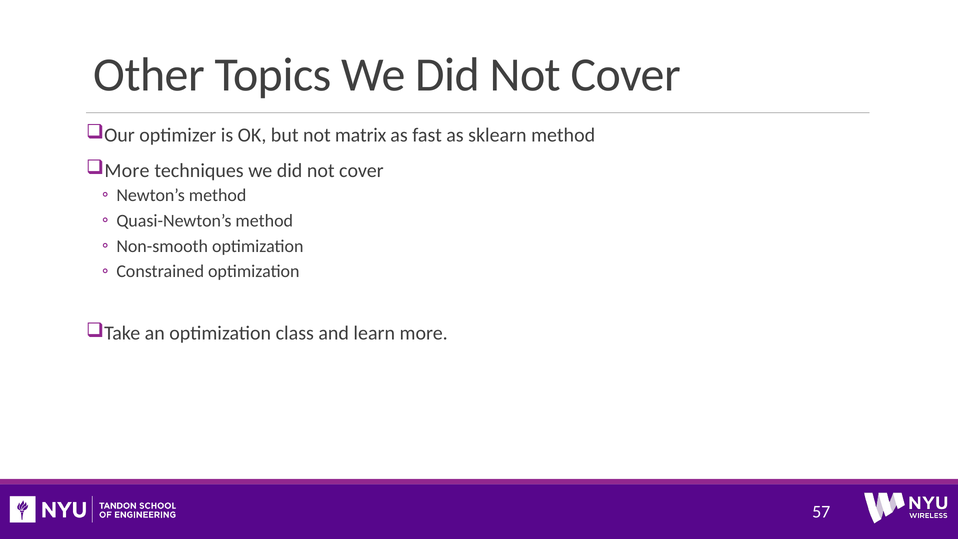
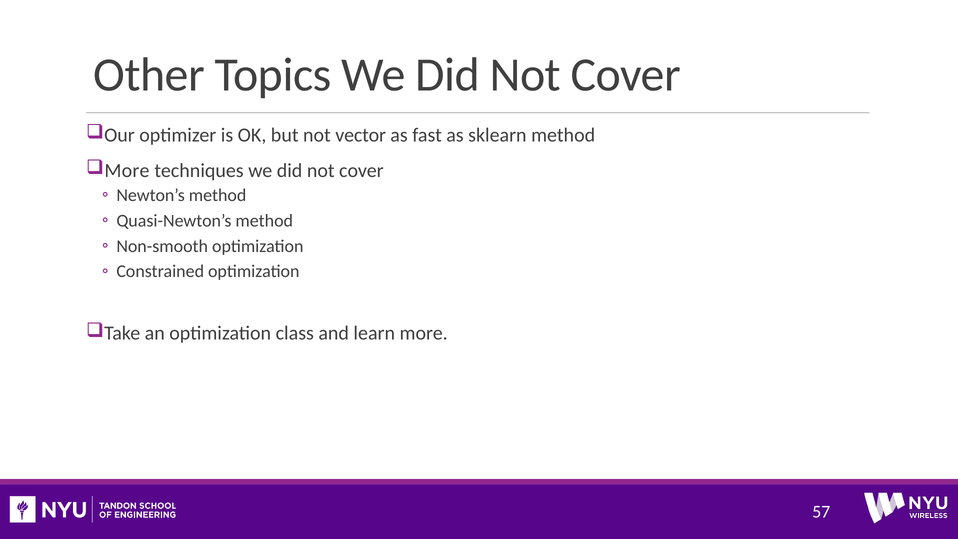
matrix: matrix -> vector (361, 135)
